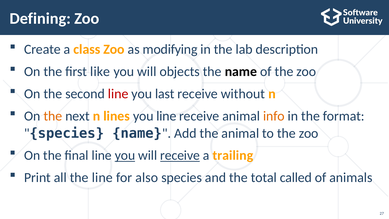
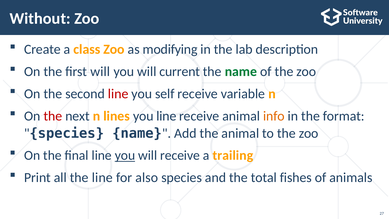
Defining: Defining -> Without (40, 18)
first like: like -> will (100, 72)
objects: objects -> current (180, 72)
name colour: black -> green (241, 72)
last: last -> self (165, 94)
without: without -> variable (243, 94)
the colour: orange -> red (53, 116)
receive underline: present -> none (180, 155)
called: called -> fishes (296, 177)
